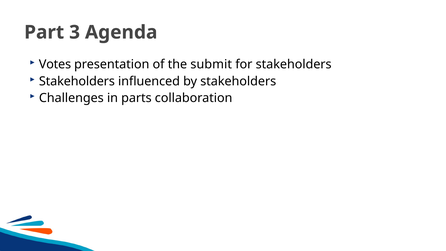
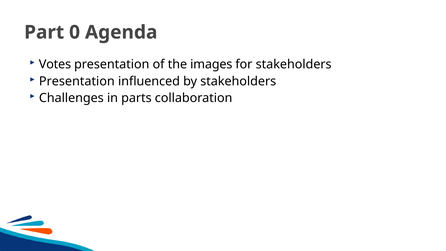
3: 3 -> 0 (75, 32)
submit: submit -> images (211, 64)
Stakeholders: Stakeholders -> Presentation (77, 81)
